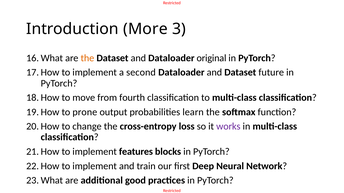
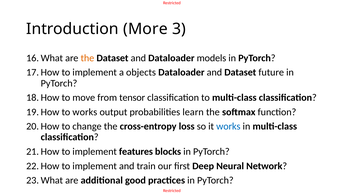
original: original -> models (211, 58)
second: second -> objects (141, 73)
fourth: fourth -> tensor (132, 98)
to prone: prone -> works (85, 112)
works colour: purple -> blue (228, 127)
